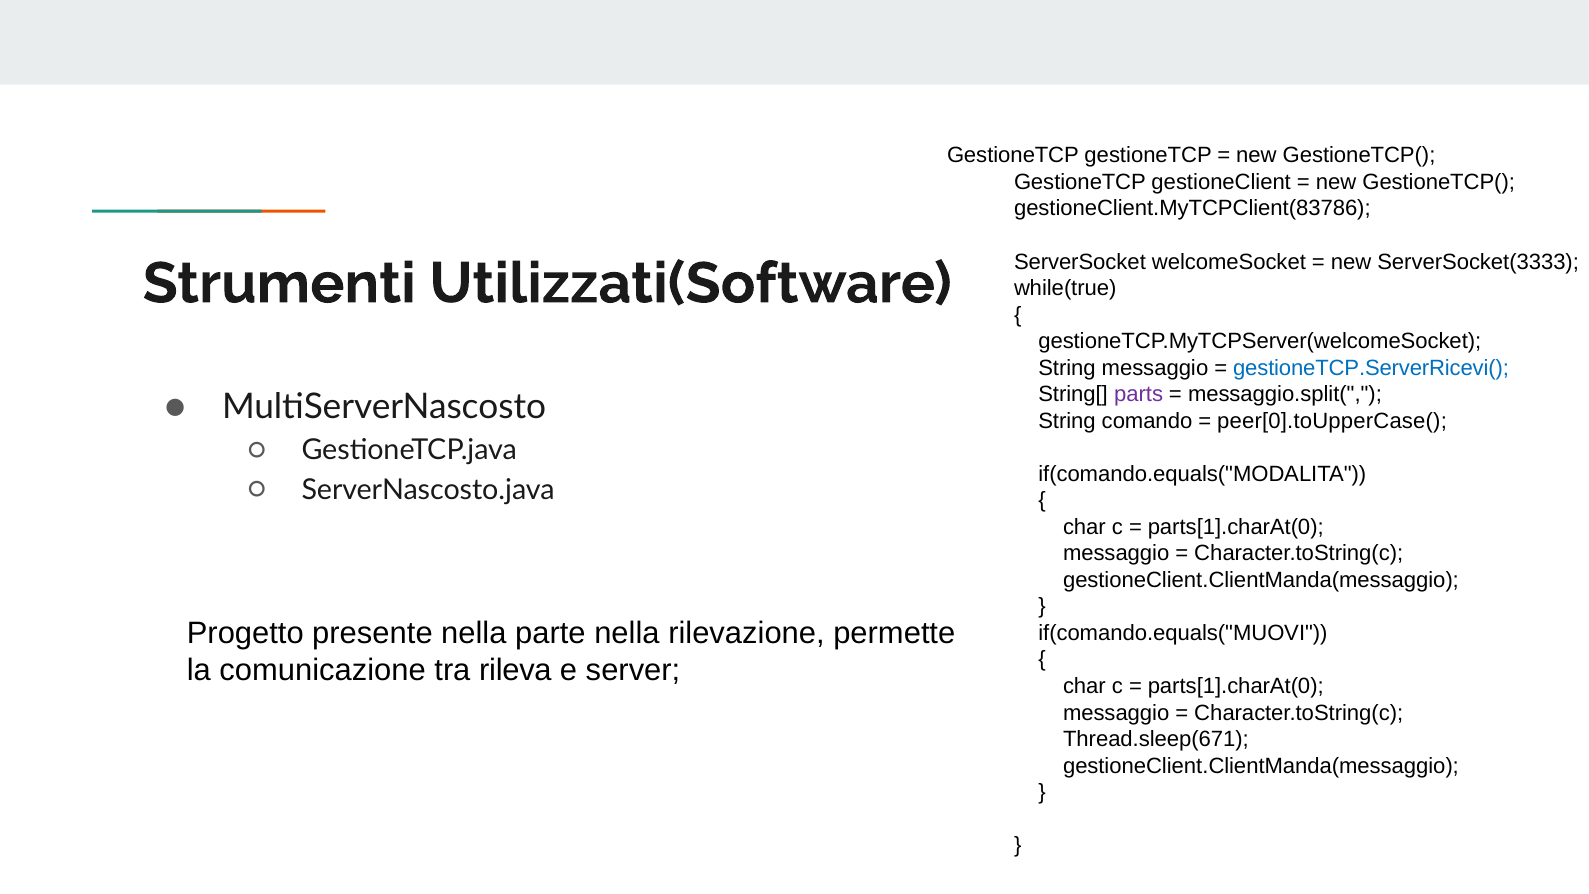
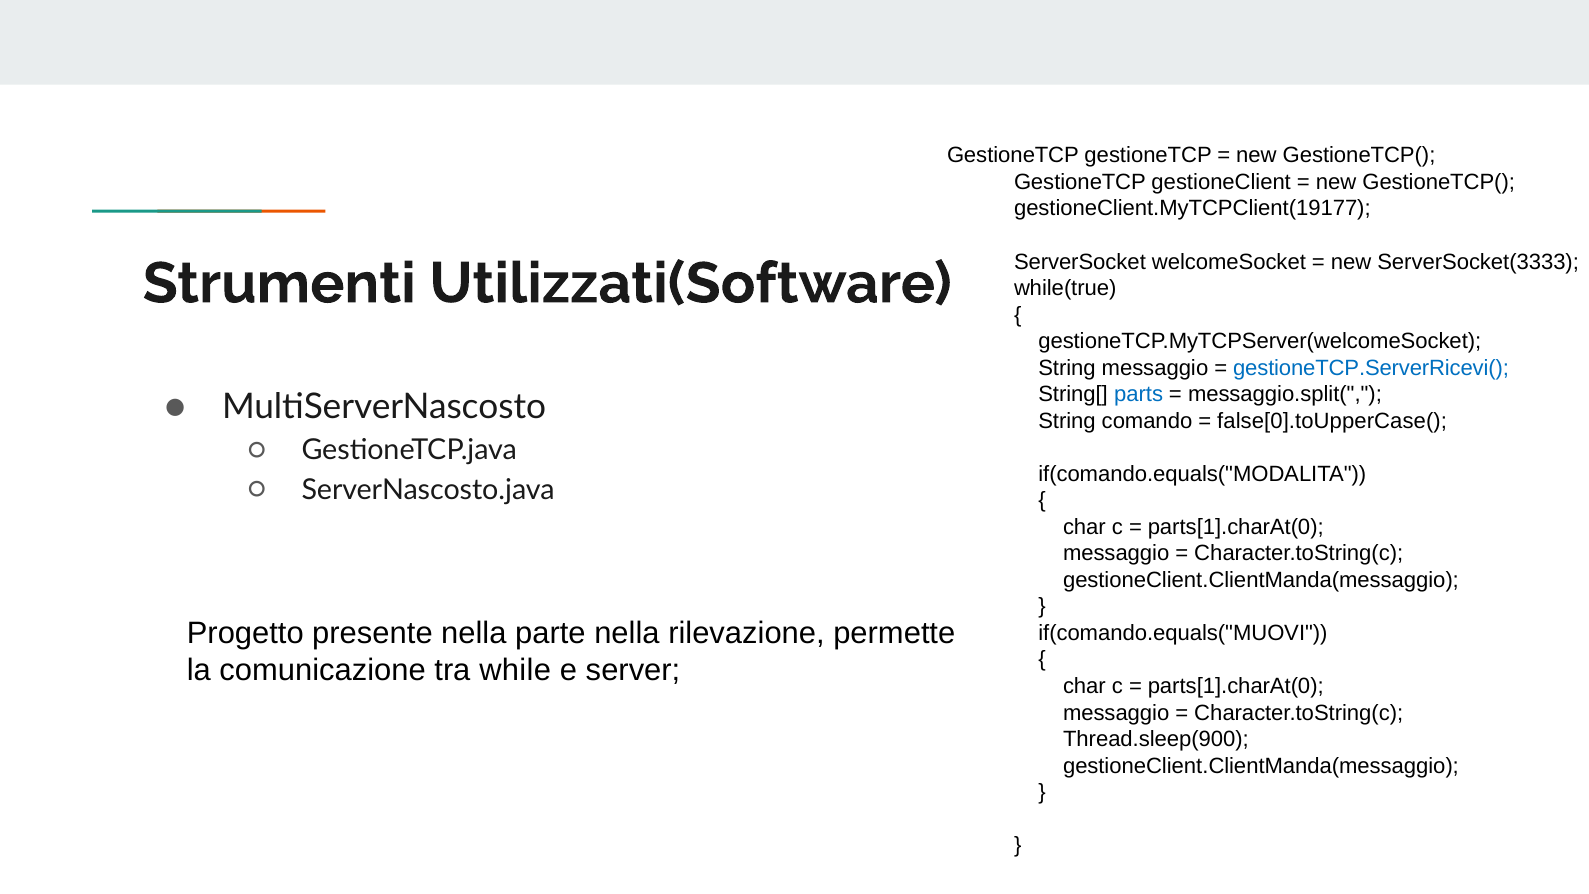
gestioneClient.MyTCPClient(83786: gestioneClient.MyTCPClient(83786 -> gestioneClient.MyTCPClient(19177 (1192, 209)
parts colour: purple -> blue (1139, 394)
peer[0].toUpperCase(: peer[0].toUpperCase( -> false[0].toUpperCase( (1332, 421)
rileva: rileva -> while (515, 670)
Thread.sleep(671: Thread.sleep(671 -> Thread.sleep(900 (1156, 739)
